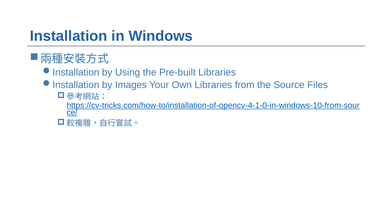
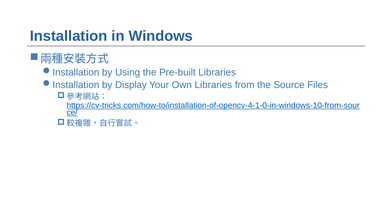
Images: Images -> Display (131, 85)
